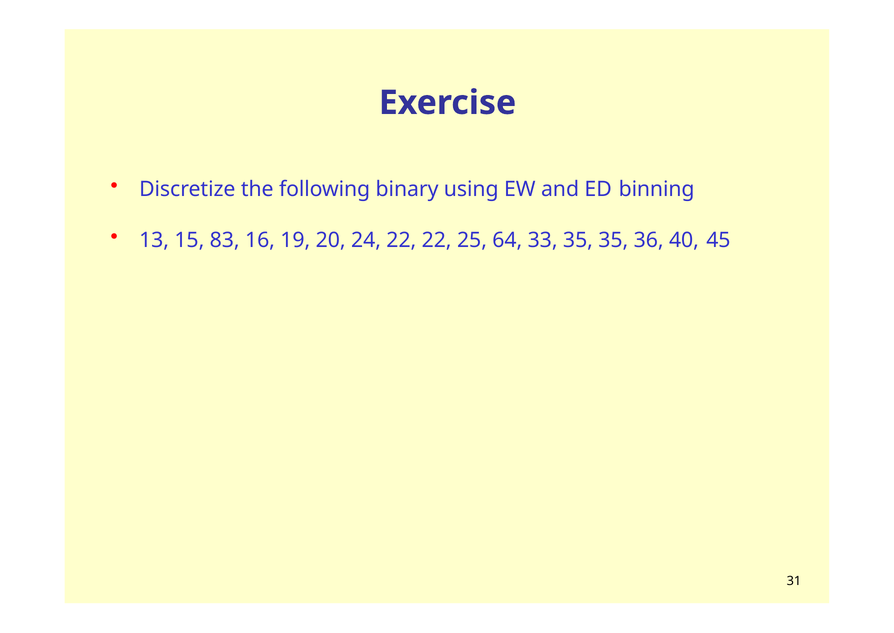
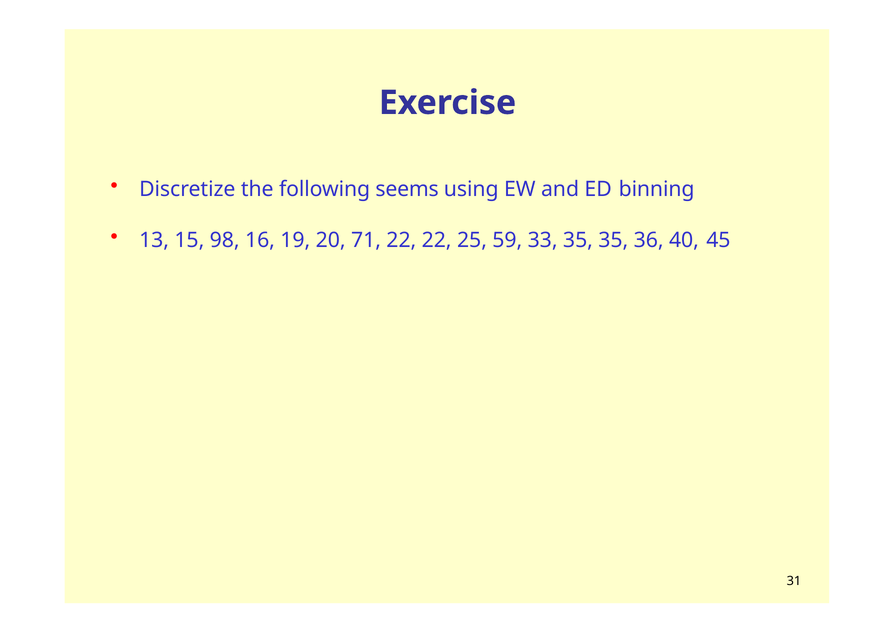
binary: binary -> seems (407, 189)
83: 83 -> 98 (225, 240)
24: 24 -> 71 (366, 240)
64: 64 -> 59 (507, 240)
